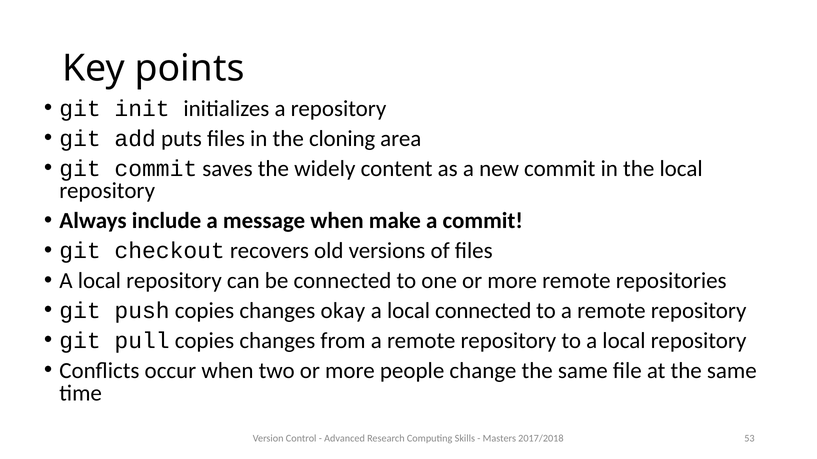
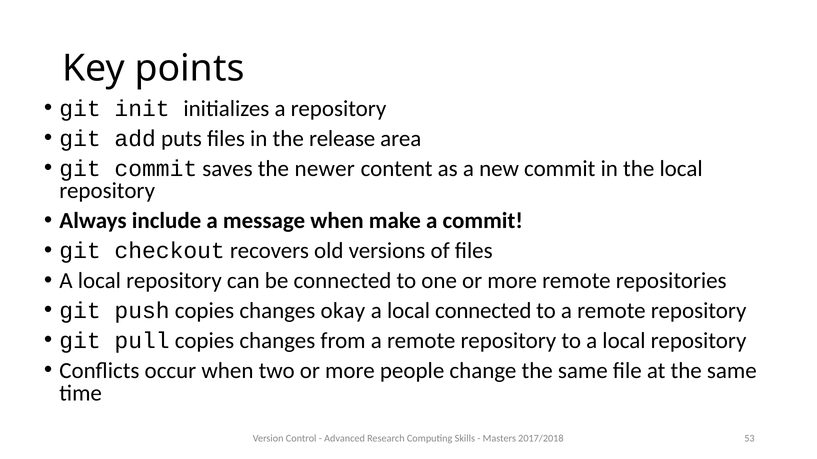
cloning: cloning -> release (342, 139)
widely: widely -> newer (325, 169)
